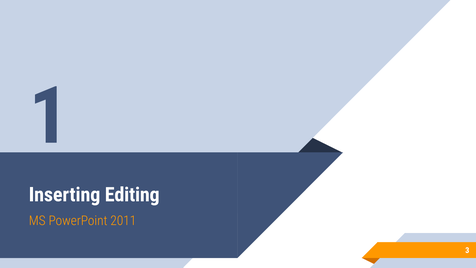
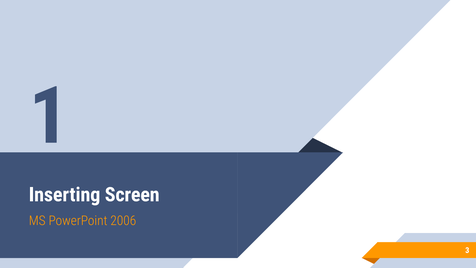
Editing: Editing -> Screen (132, 195)
2011: 2011 -> 2006 (123, 221)
